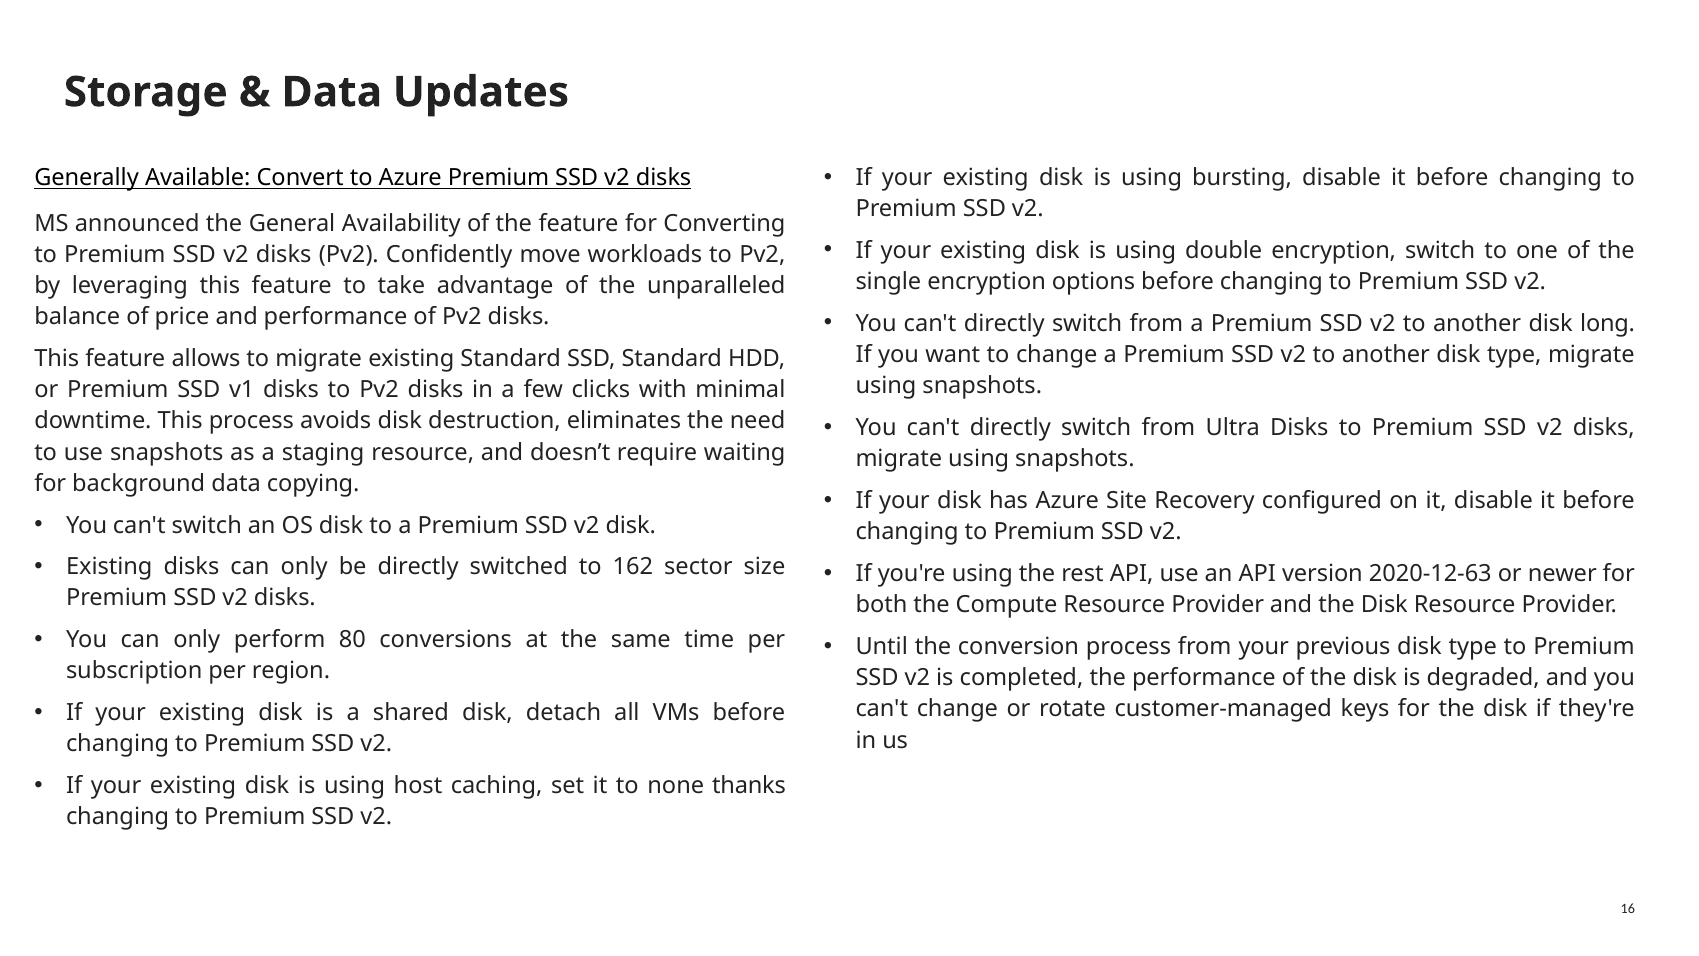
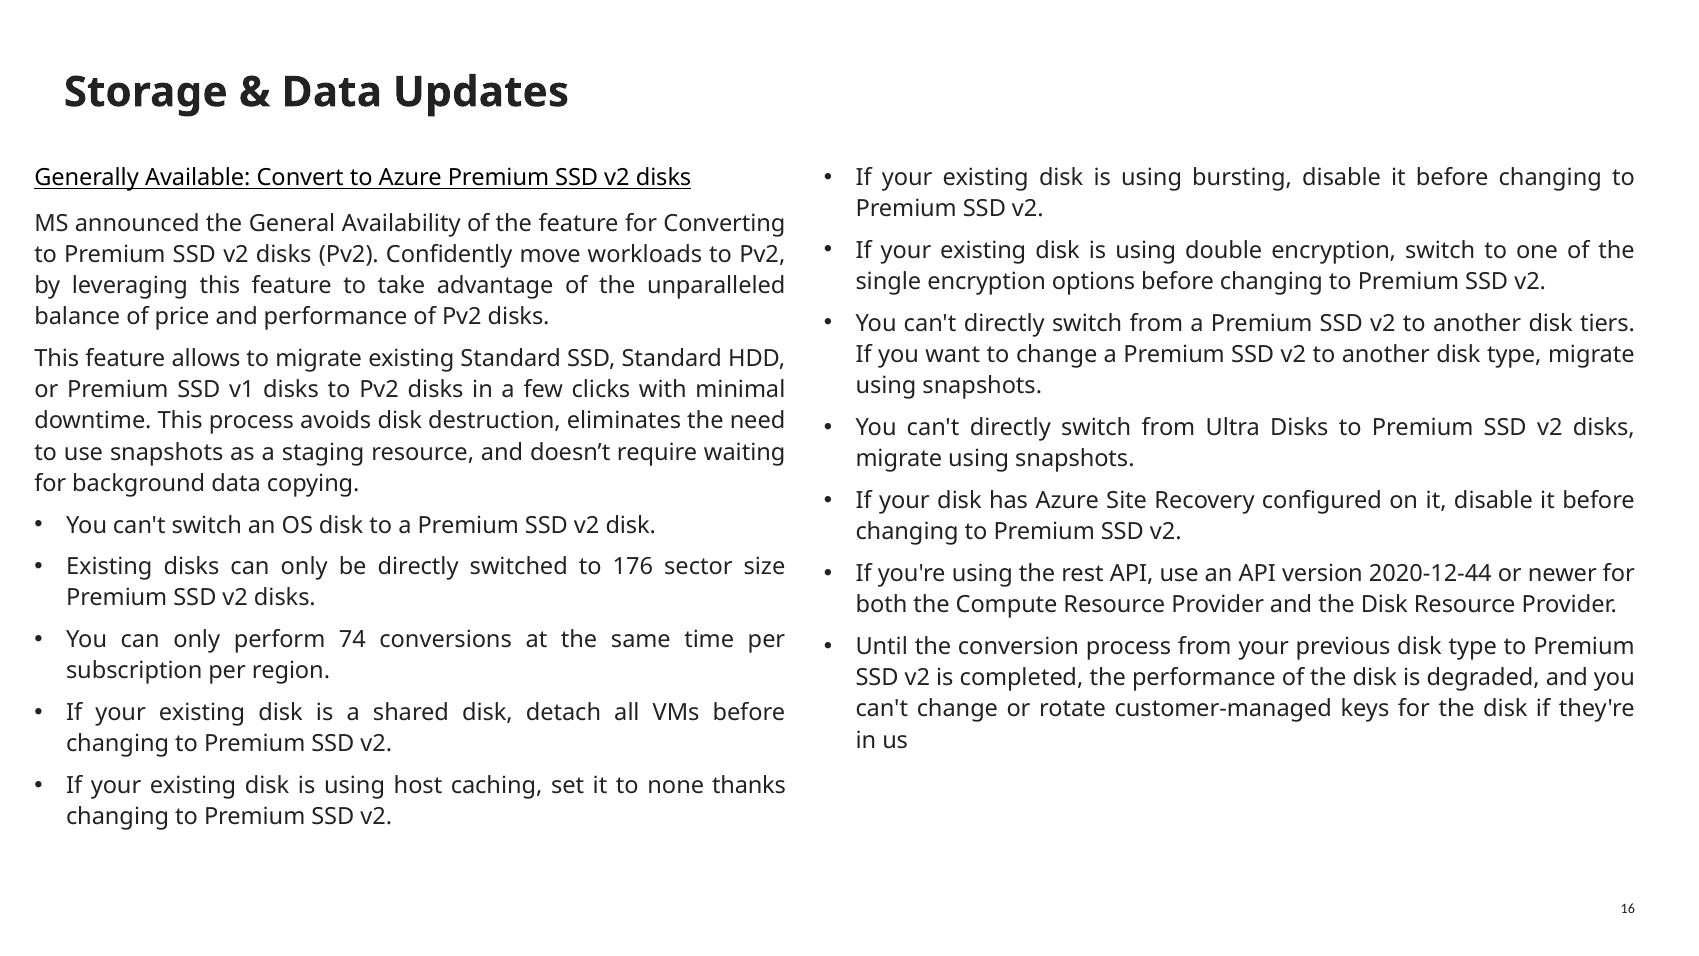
long: long -> tiers (1608, 323)
162: 162 -> 176 (633, 567)
2020-12-63: 2020-12-63 -> 2020-12-44 (1430, 574)
80: 80 -> 74 (352, 640)
